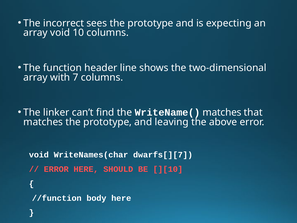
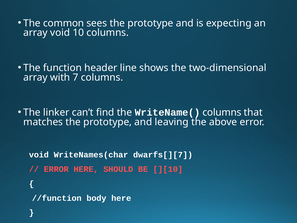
incorrect: incorrect -> common (64, 23)
WriteName( matches: matches -> columns (222, 112)
